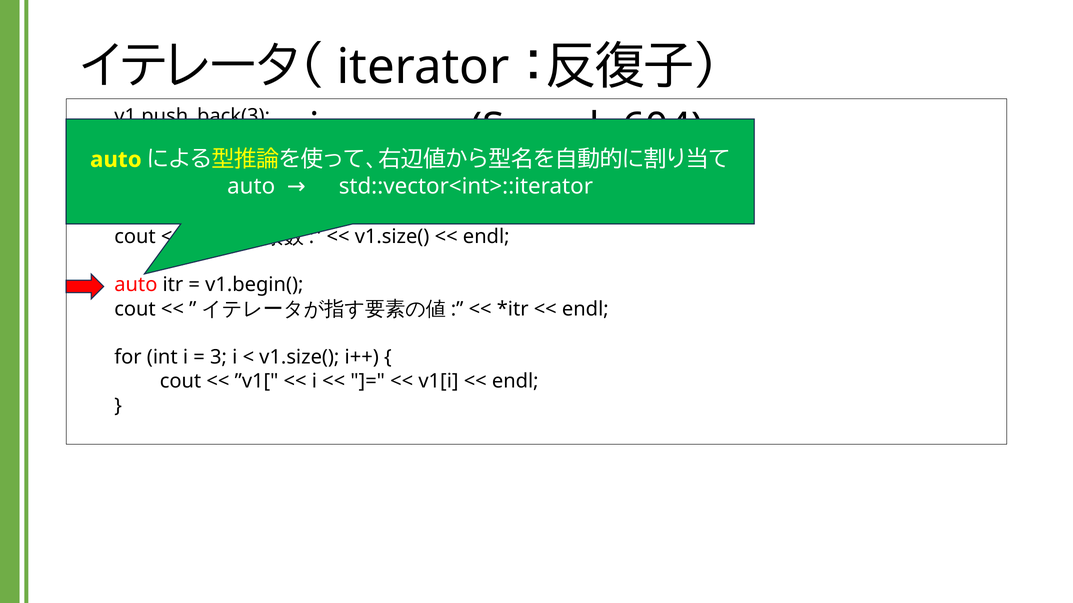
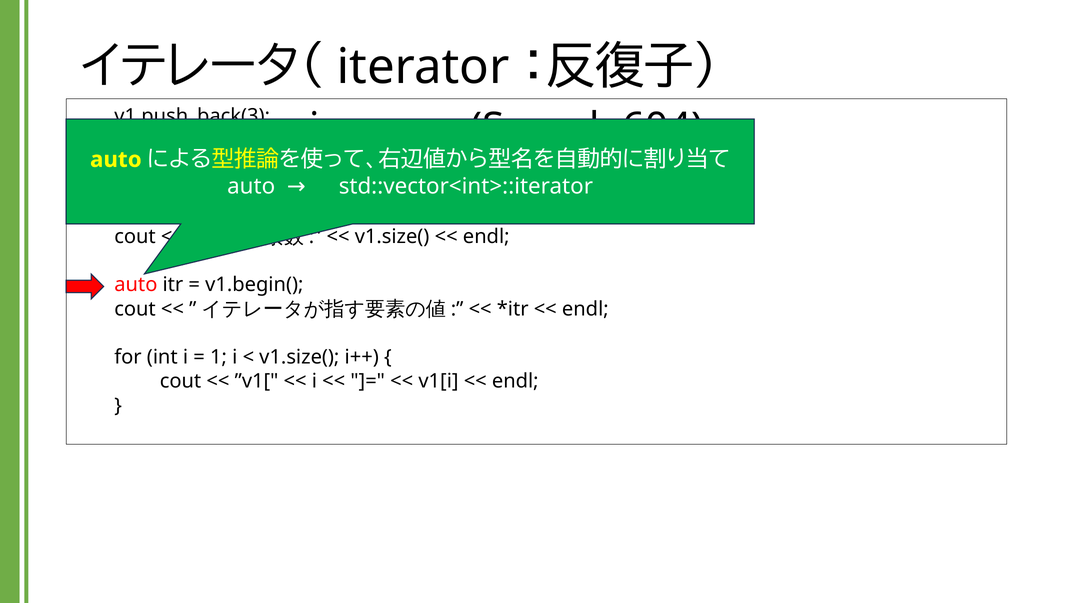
3: 3 -> 1 (219, 357)
